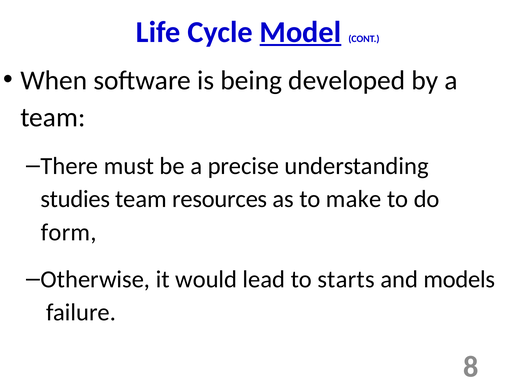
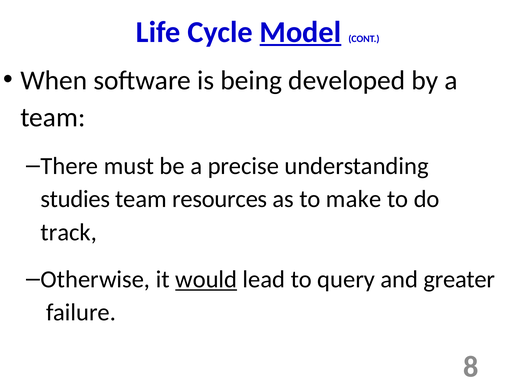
form: form -> track (69, 232)
would underline: none -> present (206, 280)
starts: starts -> query (346, 280)
models: models -> greater (459, 280)
